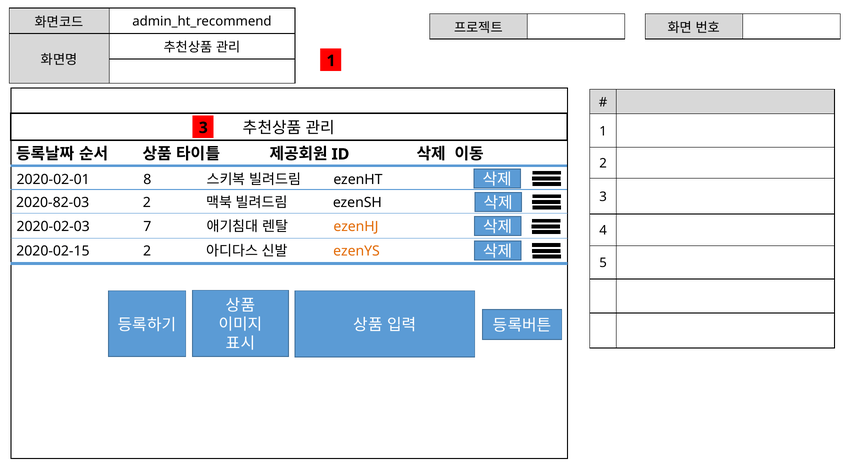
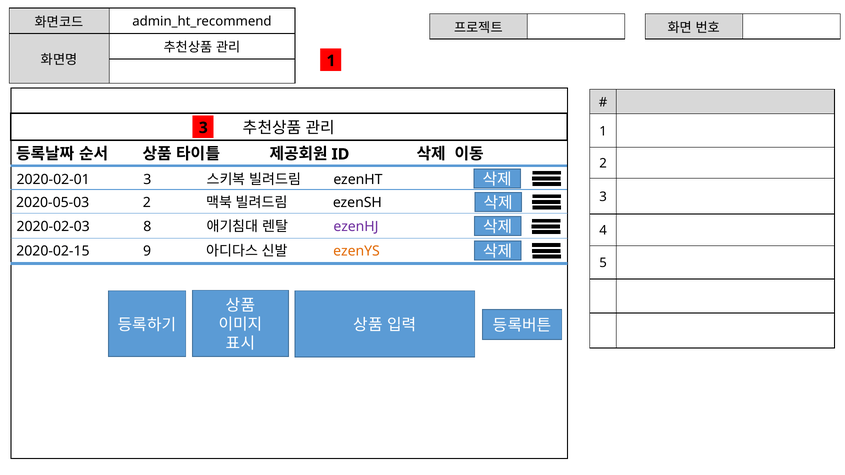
2020-02-01 8: 8 -> 3 (147, 180)
2020-82-03: 2020-82-03 -> 2020-05-03 (53, 203)
7: 7 -> 8 (147, 227)
ezenHJ colour: orange -> purple (356, 227)
2020-02-15 2: 2 -> 9 (147, 251)
